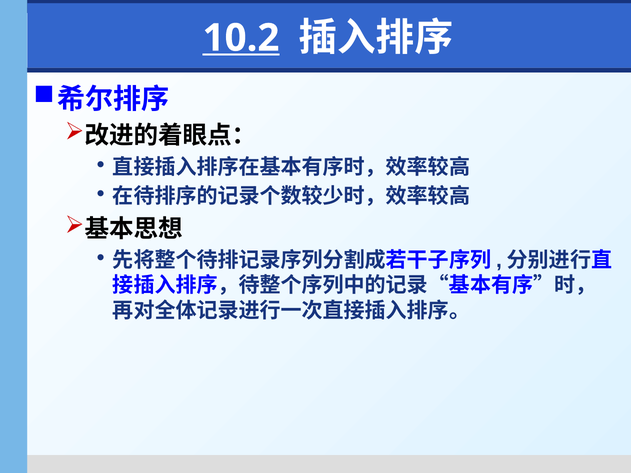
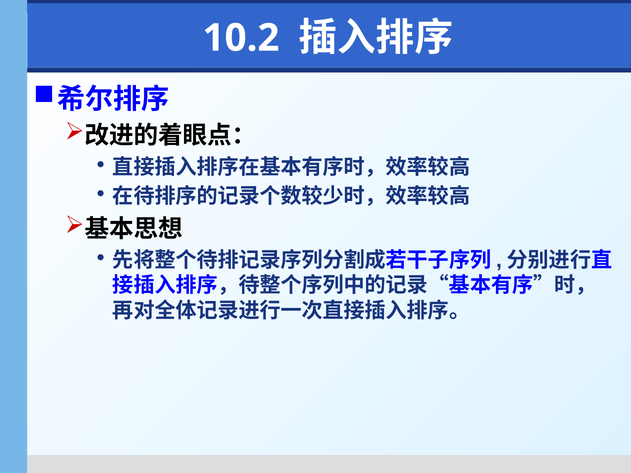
10.2 underline: present -> none (241, 38)
